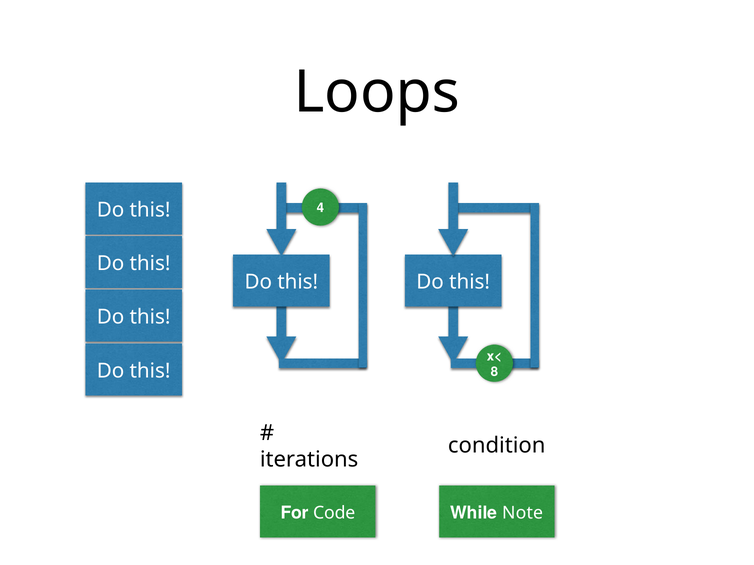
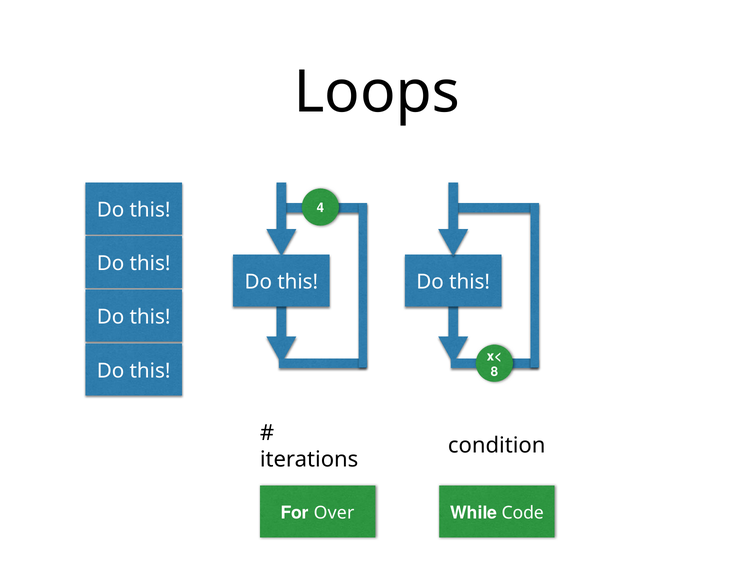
Code: Code -> Over (334, 513)
Note: Note -> Code (523, 513)
